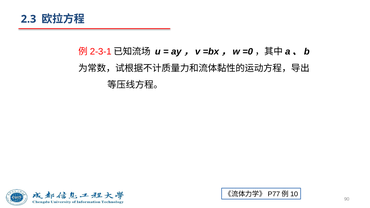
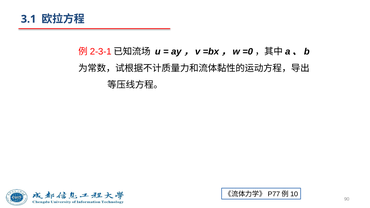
2.3: 2.3 -> 3.1 (29, 19)
